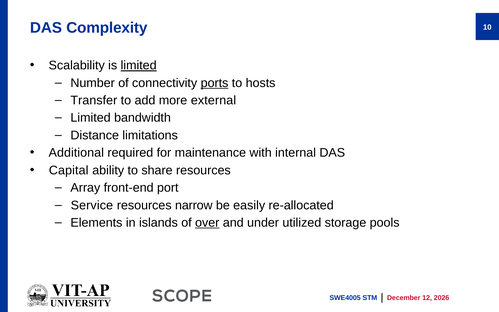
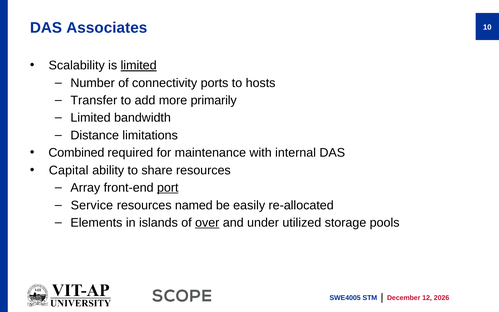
Complexity: Complexity -> Associates (107, 28)
ports underline: present -> none (215, 83)
external: external -> primarily (214, 100)
Additional: Additional -> Combined (76, 153)
port underline: none -> present (168, 188)
narrow: narrow -> named (194, 205)
